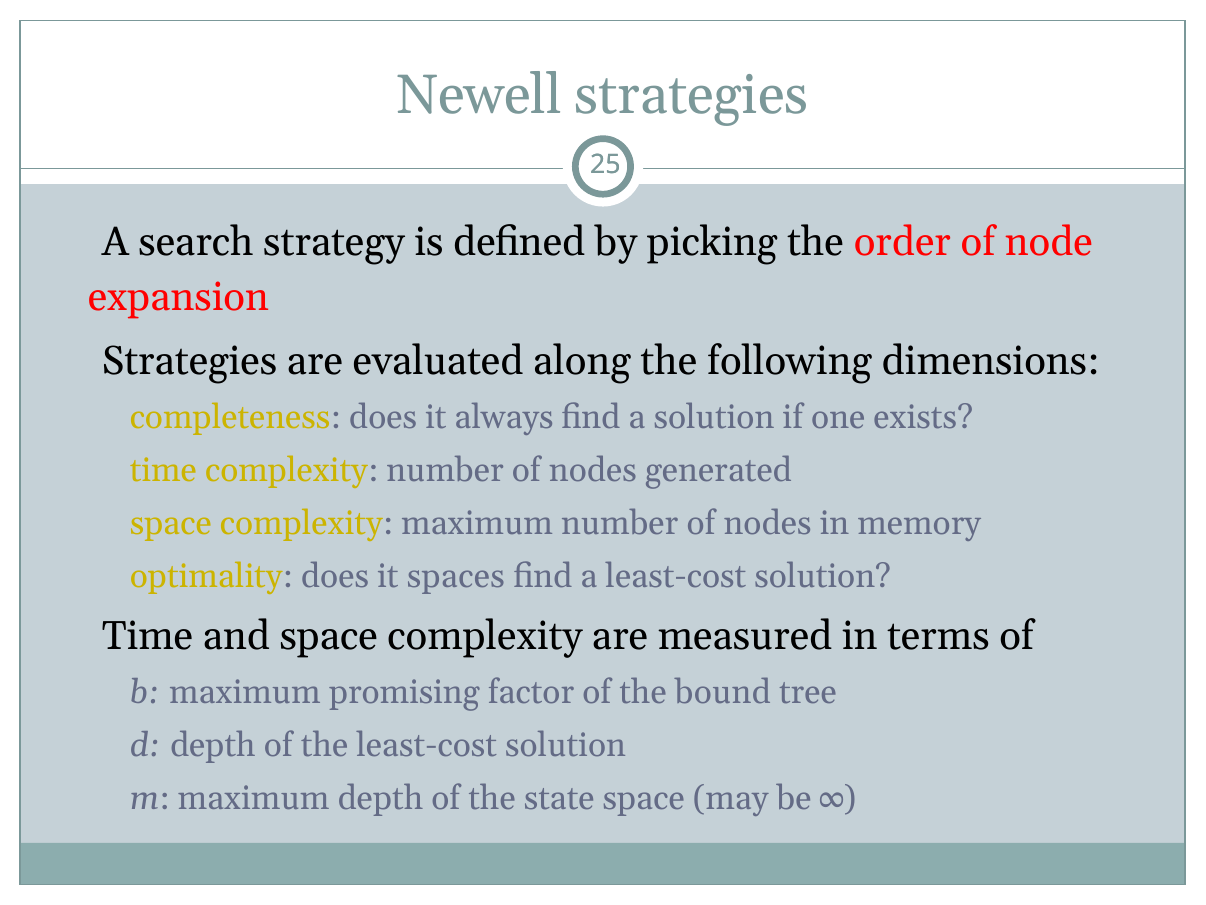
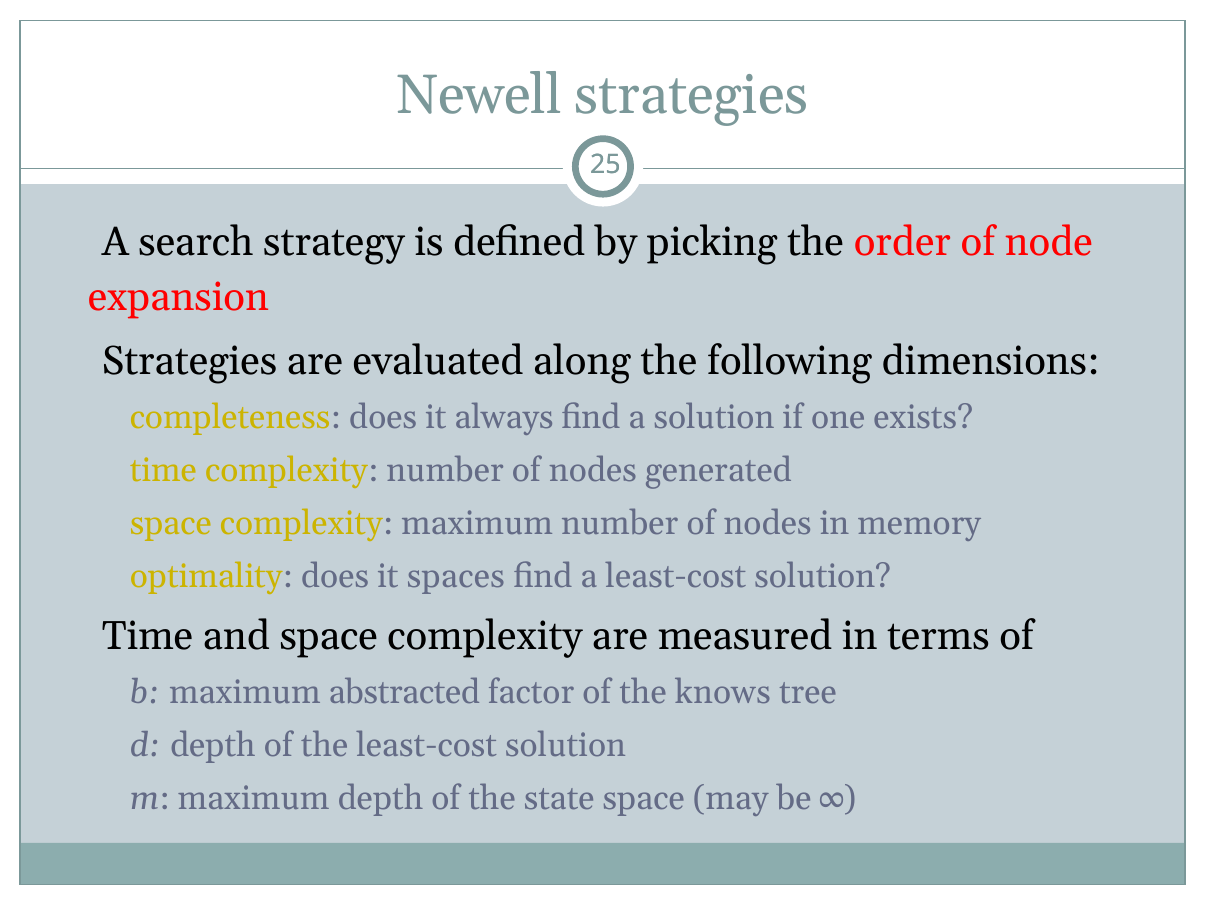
promising: promising -> abstracted (404, 692)
bound: bound -> knows (723, 692)
